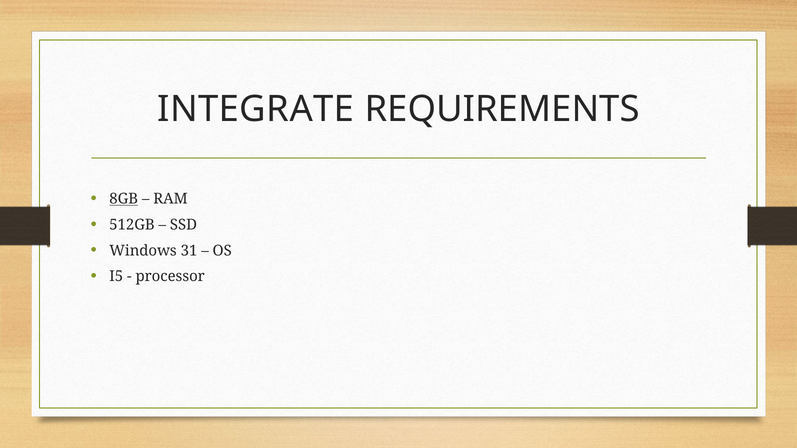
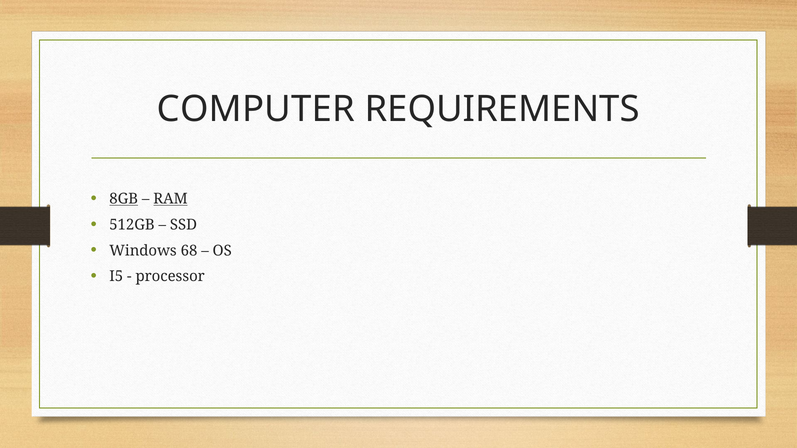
INTEGRATE: INTEGRATE -> COMPUTER (256, 109)
RAM underline: none -> present (171, 199)
31: 31 -> 68 (189, 251)
